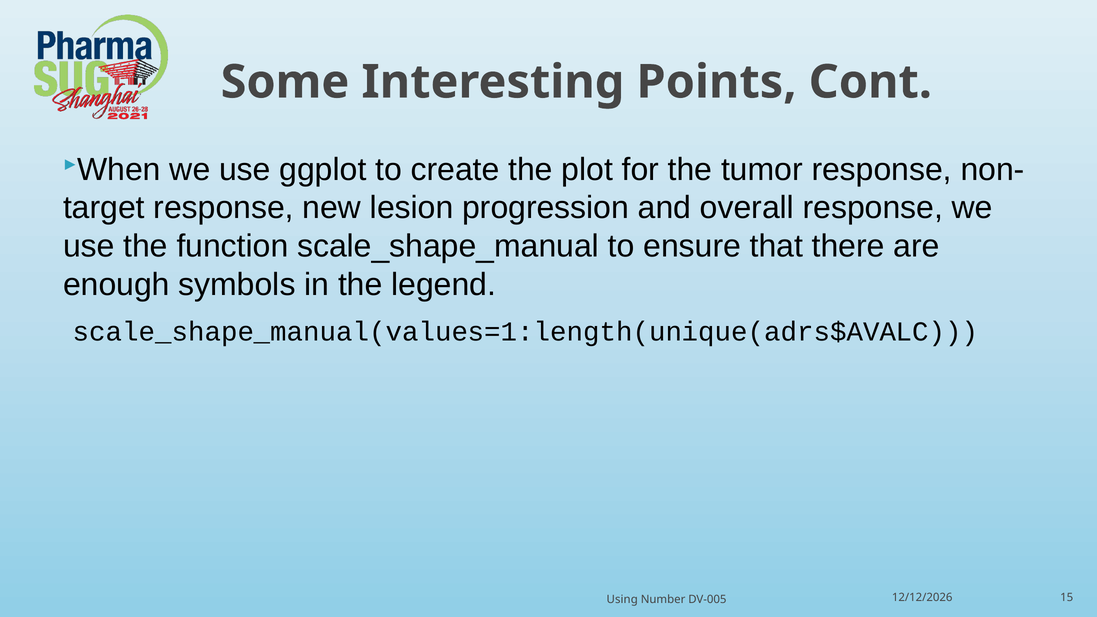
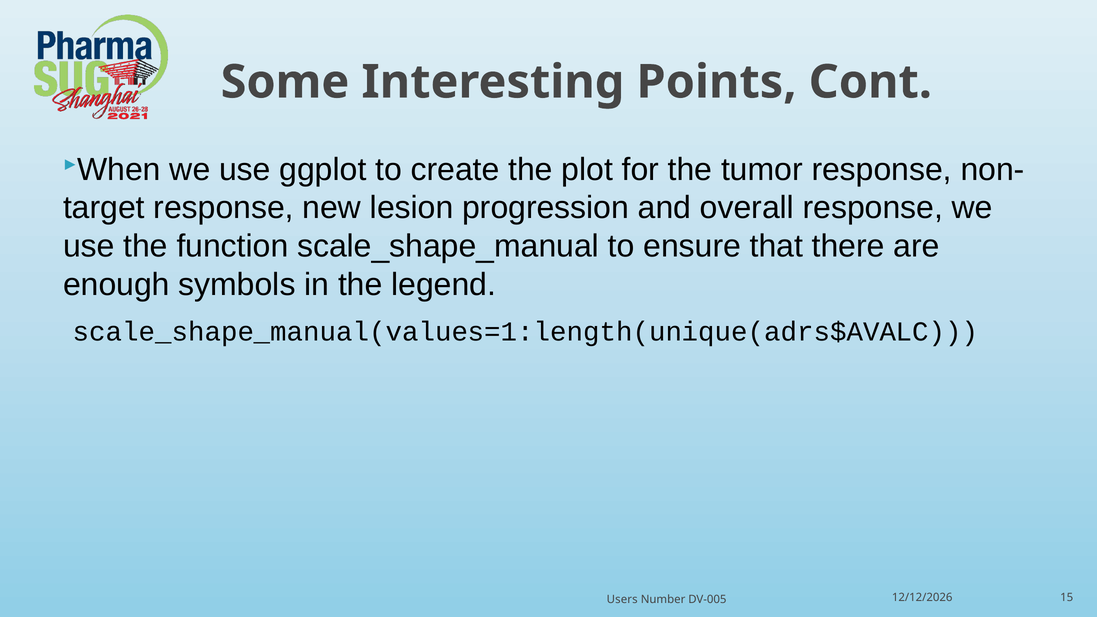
Using: Using -> Users (622, 599)
